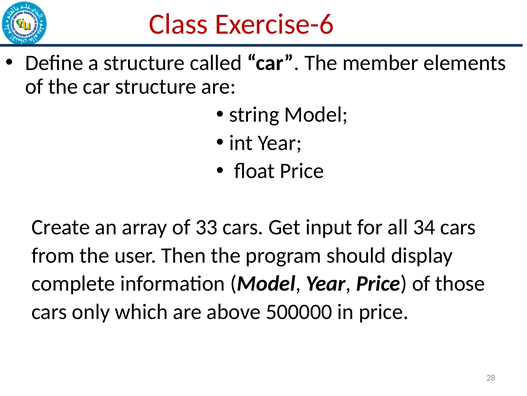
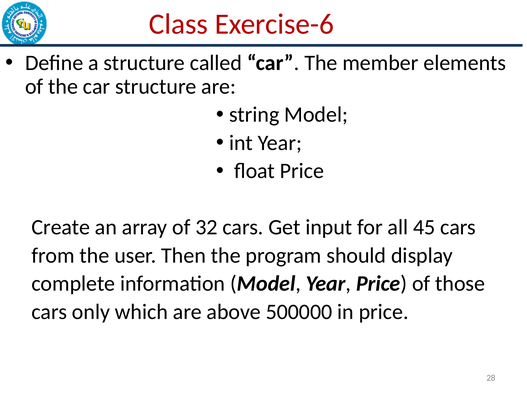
33: 33 -> 32 (206, 227)
34: 34 -> 45 (424, 227)
